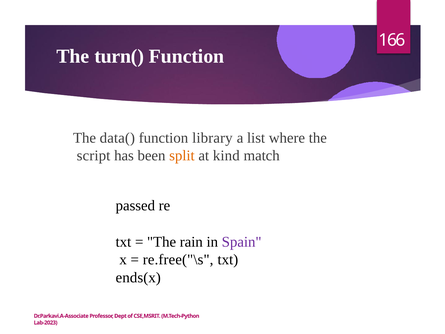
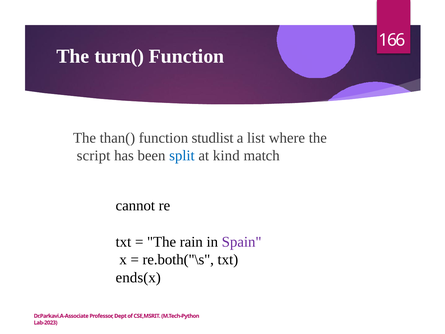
data(: data( -> than( (117, 138)
library: library -> studlist (213, 138)
split colour: orange -> blue (182, 156)
passed: passed -> cannot (135, 205)
re.free("\s: re.free("\s -> re.both("\s (178, 259)
